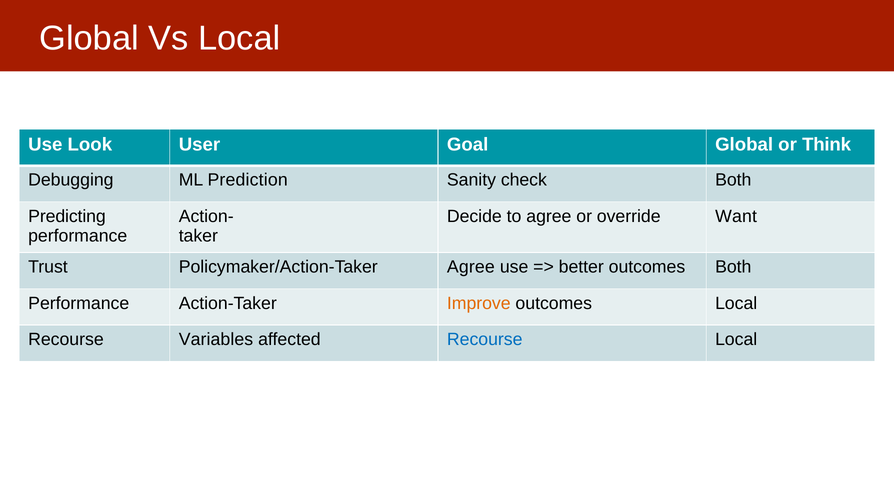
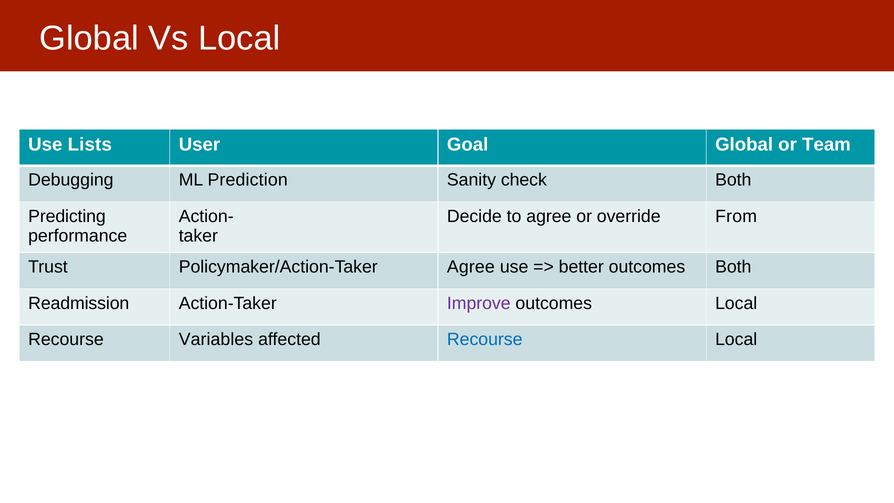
Look: Look -> Lists (90, 144)
Think: Think -> Team (826, 144)
Want: Want -> From (736, 216)
Performance: Performance -> Readmission (79, 303)
Improve colour: orange -> purple (479, 303)
